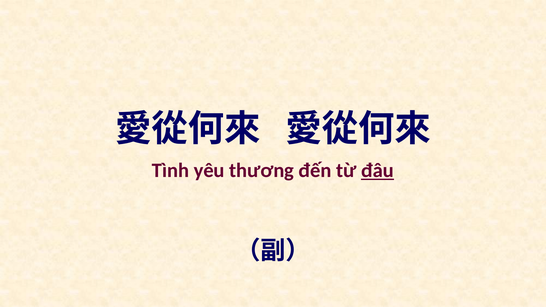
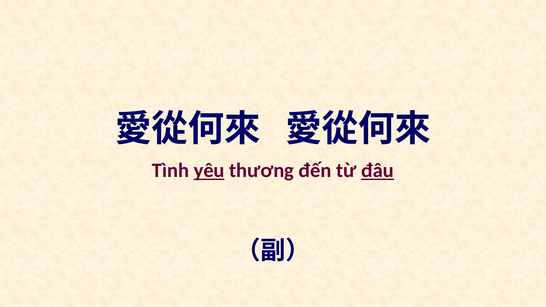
yêu underline: none -> present (209, 171)
